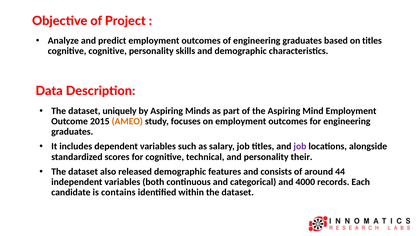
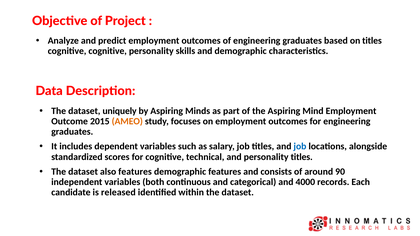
job colour: purple -> blue (300, 147)
personality their: their -> titles (302, 157)
also released: released -> features (135, 172)
44: 44 -> 90 (340, 172)
contains: contains -> released (118, 193)
